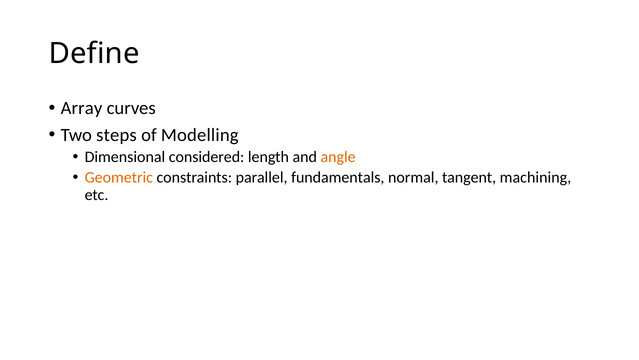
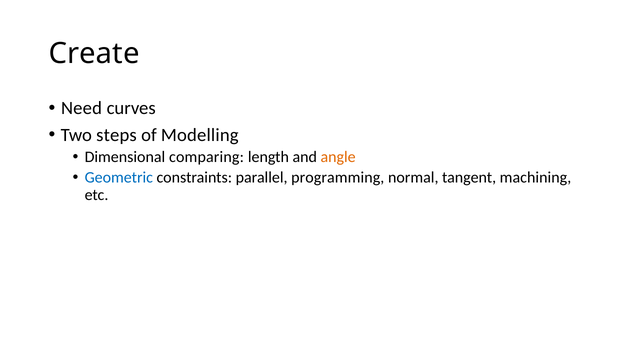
Define: Define -> Create (94, 54)
Array: Array -> Need (81, 108)
considered: considered -> comparing (206, 157)
Geometric colour: orange -> blue (119, 177)
fundamentals: fundamentals -> programming (338, 177)
